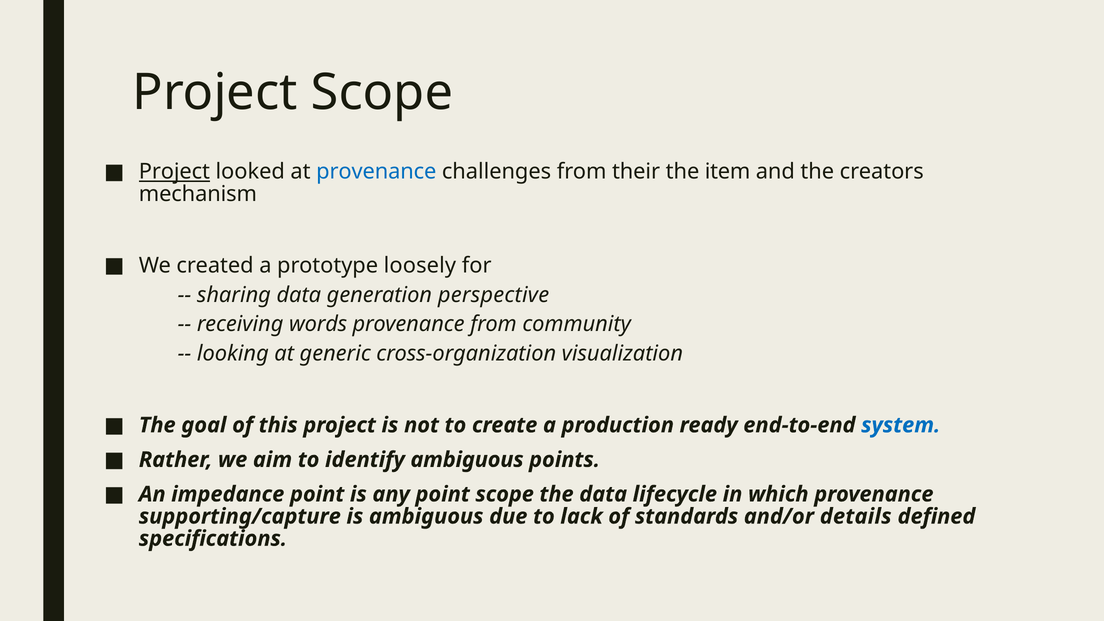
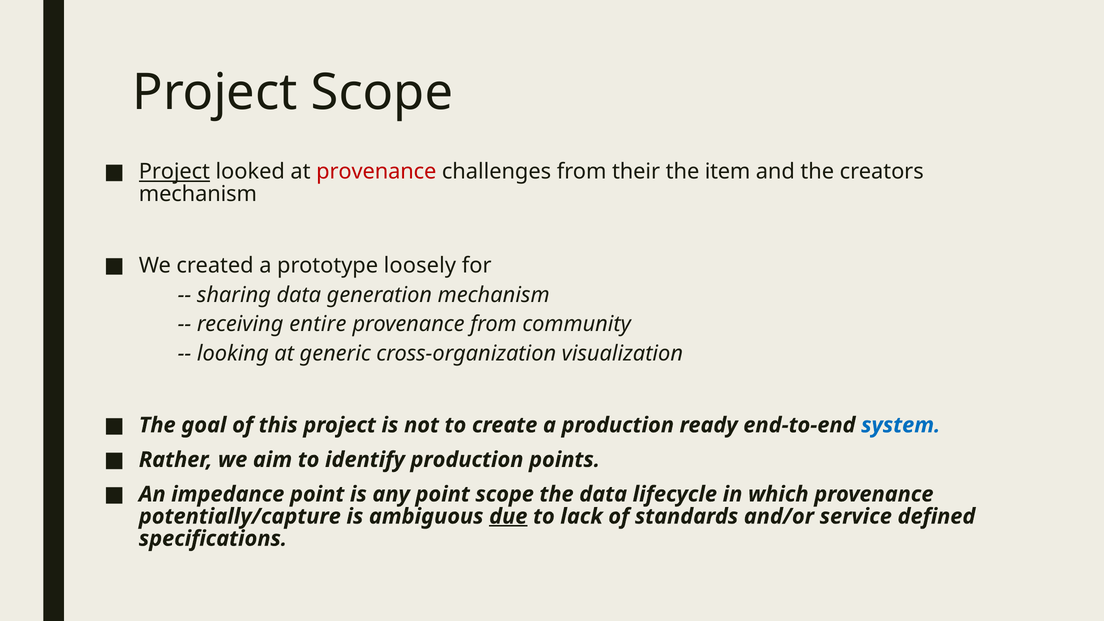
provenance colour: blue -> red (376, 172)
generation perspective: perspective -> mechanism (494, 295)
words: words -> entire (318, 324)
identify ambiguous: ambiguous -> production (467, 460)
supporting/capture: supporting/capture -> potentially/capture (240, 516)
due underline: none -> present (508, 516)
details: details -> service (856, 516)
